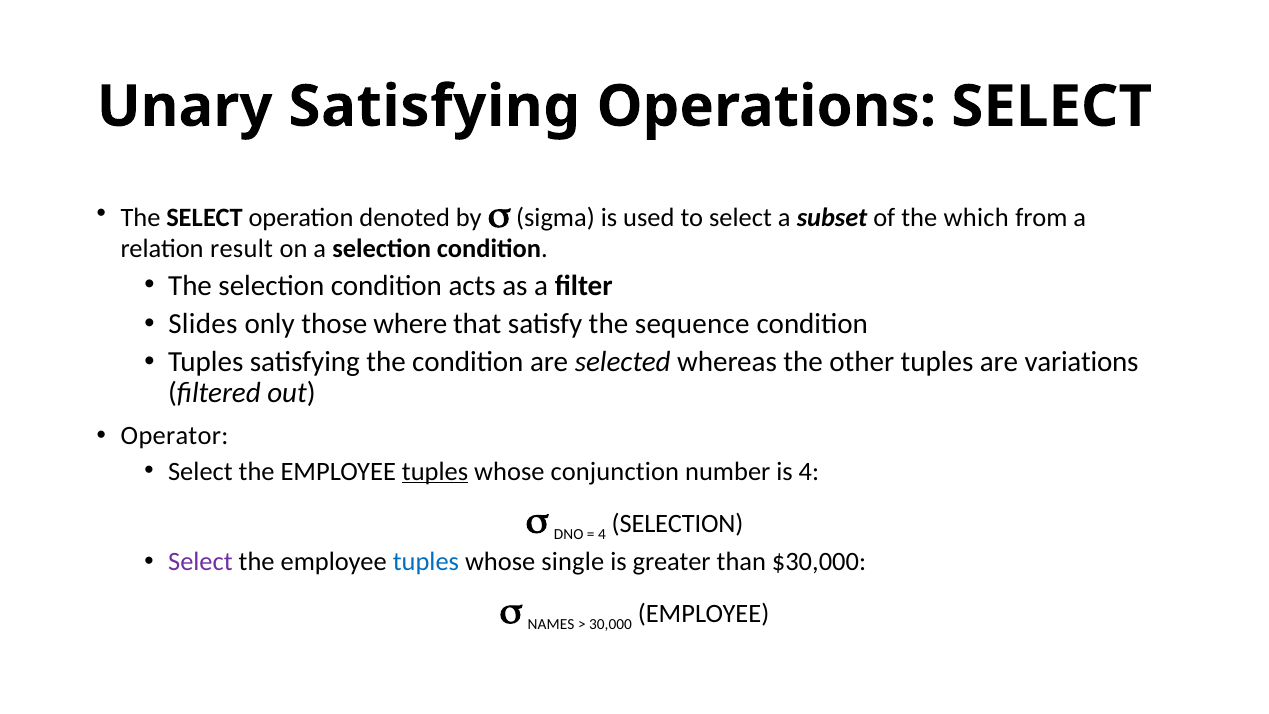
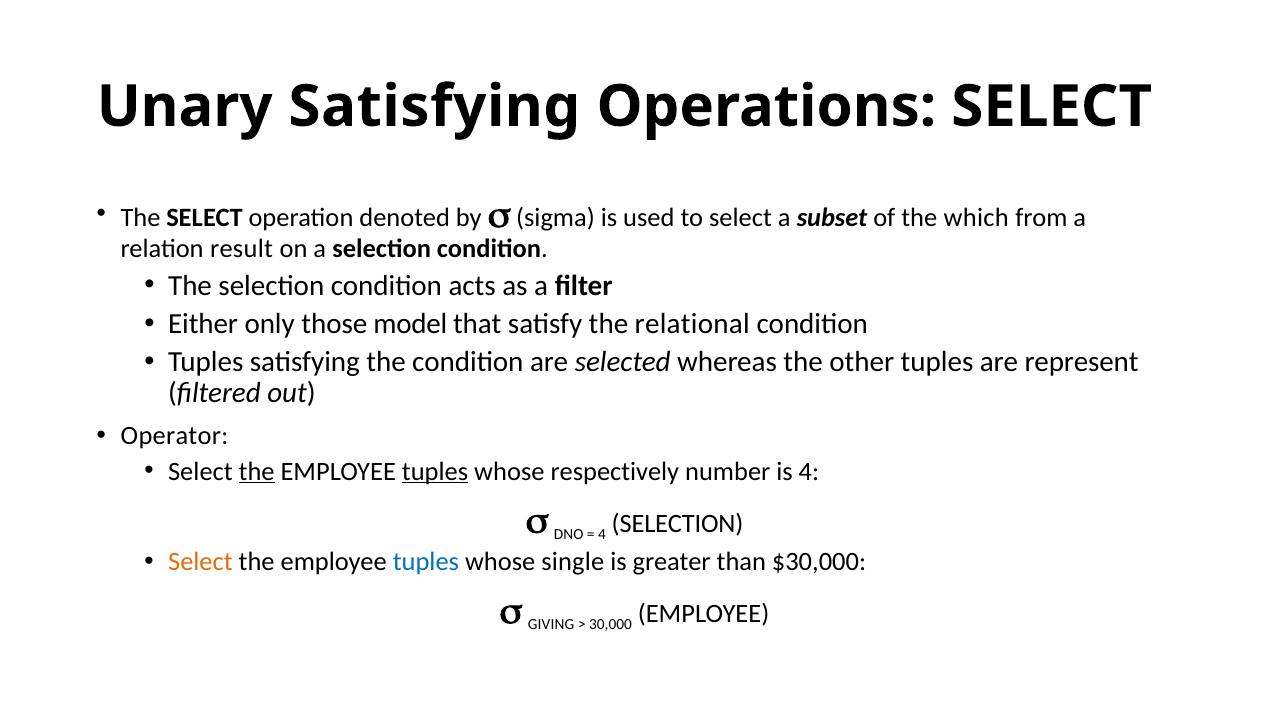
Slides: Slides -> Either (203, 323)
where: where -> model (410, 323)
sequence: sequence -> relational (692, 323)
variations: variations -> represent (1082, 361)
the underline: none -> present (257, 471)
conjunction: conjunction -> respectively (615, 471)
Select colour: purple -> orange (200, 562)
NAMES: NAMES -> GIVING (551, 624)
